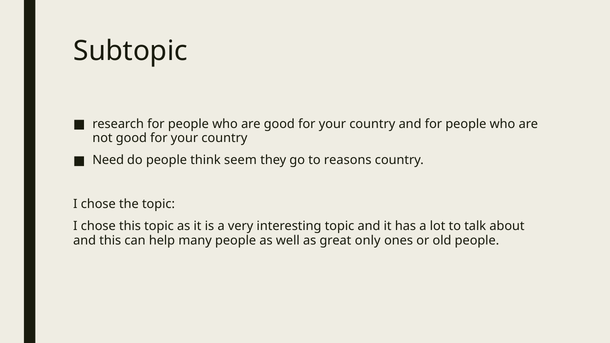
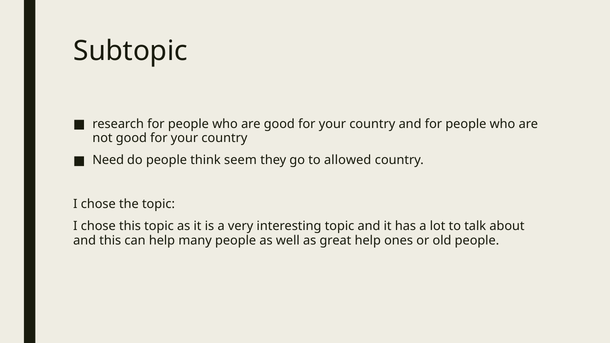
reasons: reasons -> allowed (348, 160)
great only: only -> help (368, 241)
